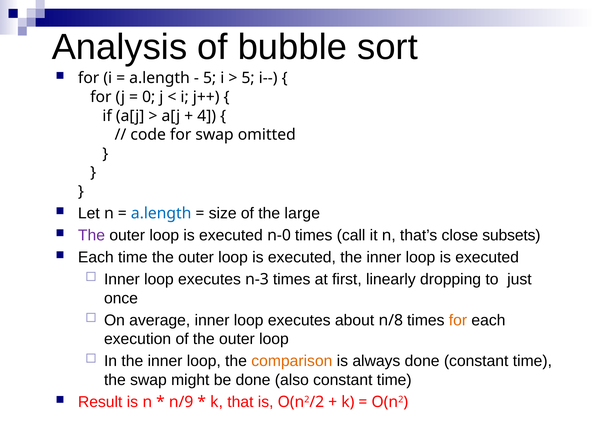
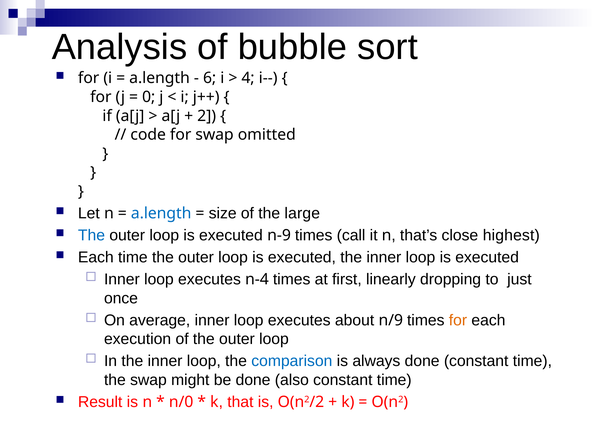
5: 5 -> 6 (210, 78)
5: 5 -> 4 (248, 78)
4: 4 -> 2 (207, 116)
The colour: purple -> blue (91, 235)
n-0: n-0 -> n-9 (279, 235)
subsets: subsets -> highest (511, 235)
n-3: n-3 -> n-4 (257, 279)
n/8: n/8 -> n/9 (391, 320)
comparison colour: orange -> blue (292, 361)
n/9: n/9 -> n/0 (181, 402)
